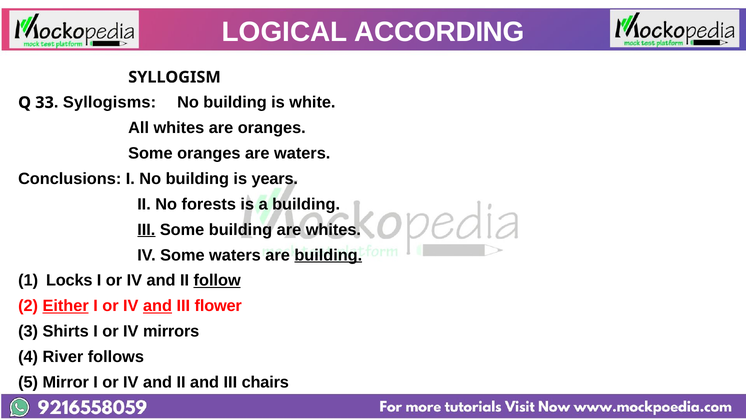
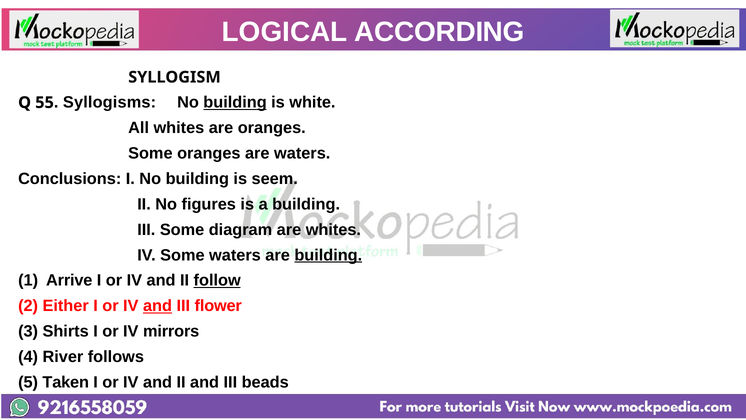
33: 33 -> 55 (45, 103)
building underline: none -> present (235, 103)
years: years -> seem (275, 179)
forests: forests -> figures (209, 204)
III underline: present -> none (146, 229)
Some building: building -> diagram (240, 229)
Locks: Locks -> Arrive (69, 280)
Either underline: present -> none (66, 306)
Mirror: Mirror -> Taken (66, 382)
chairs: chairs -> beads (265, 382)
